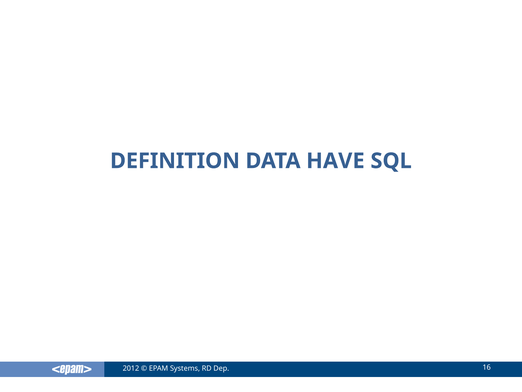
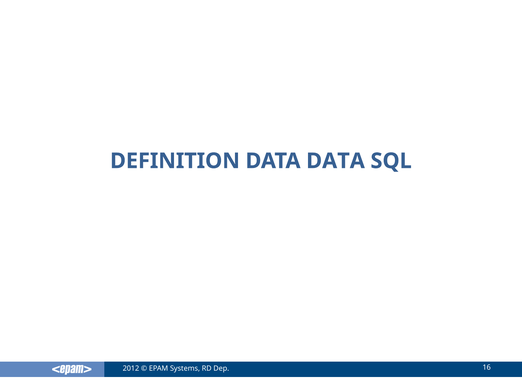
DATA HAVE: HAVE -> DATA (336, 161)
